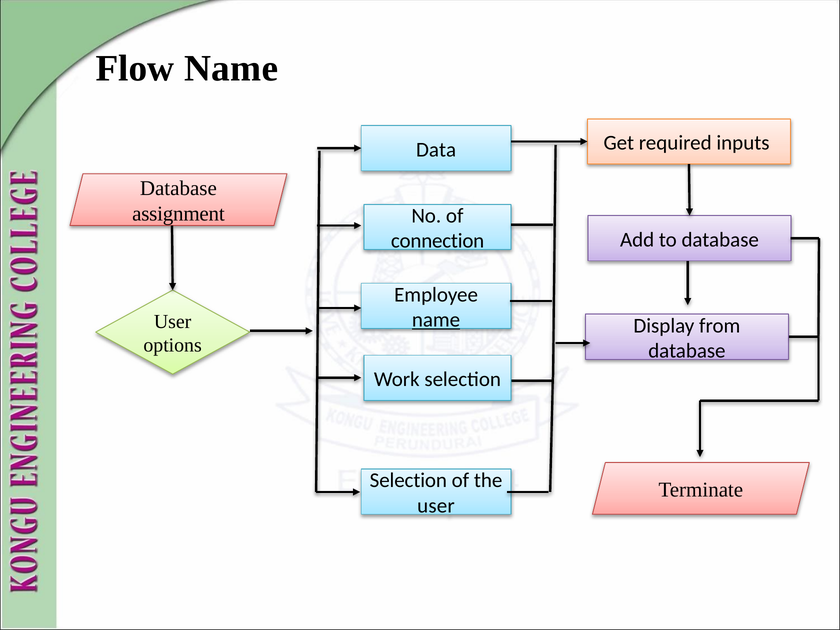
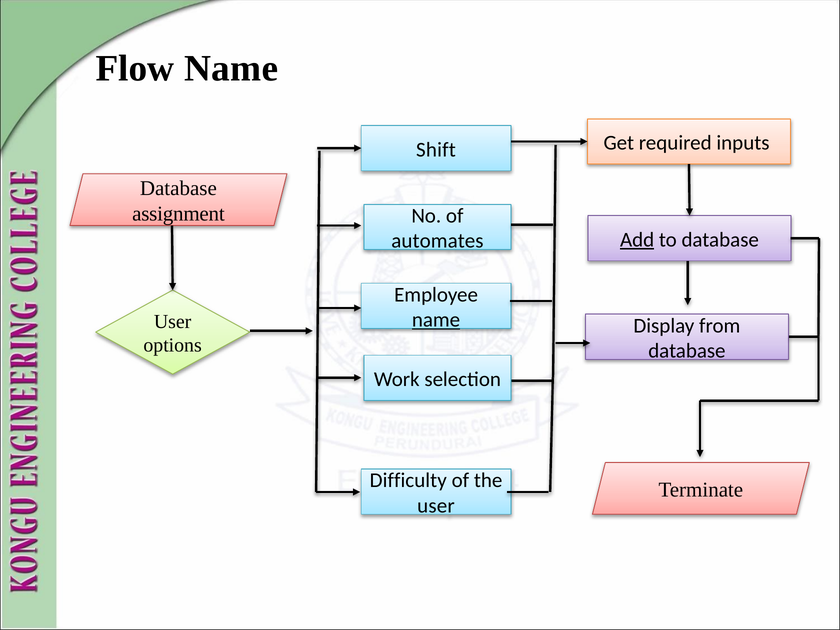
Data: Data -> Shift (436, 150)
Add underline: none -> present (637, 240)
connection: connection -> automates (437, 241)
Selection: Selection -> Difficulty (408, 481)
